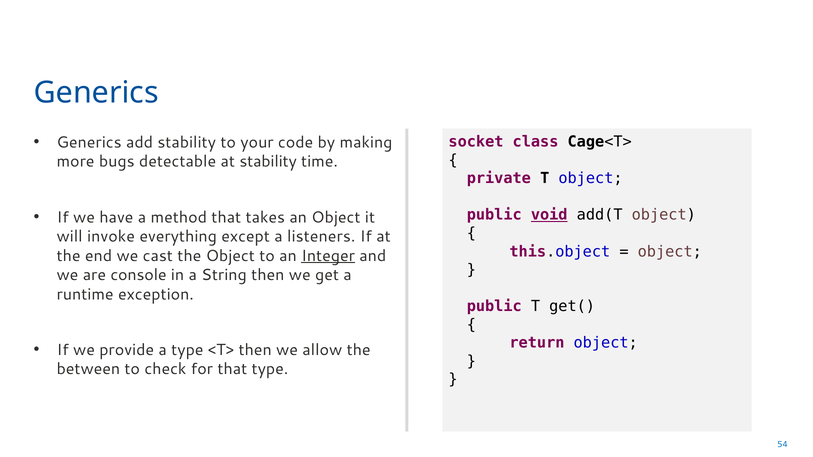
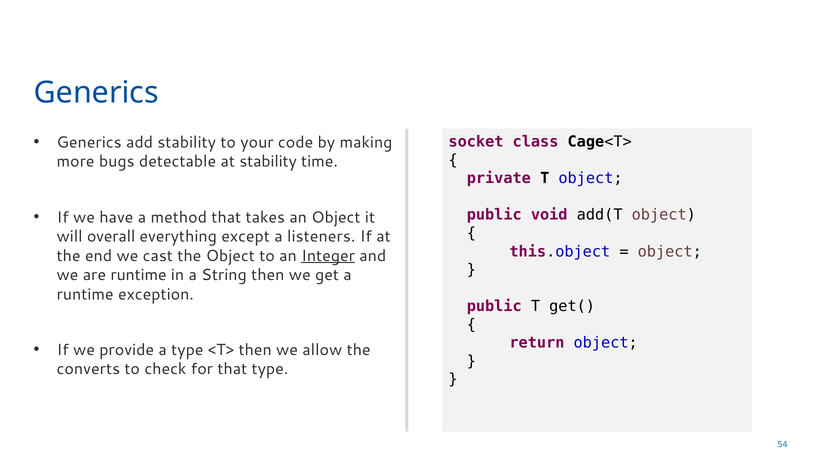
void underline: present -> none (549, 215)
invoke: invoke -> overall (111, 237)
are console: console -> runtime (138, 275)
between: between -> converts (88, 369)
